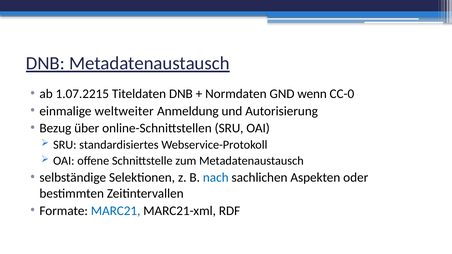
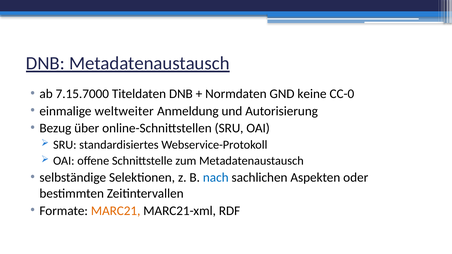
1.07.2215: 1.07.2215 -> 7.15.7000 (82, 94)
wenn: wenn -> keine (312, 94)
MARC21 colour: blue -> orange (116, 211)
